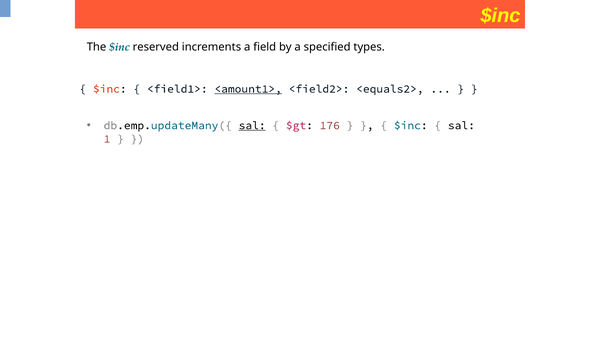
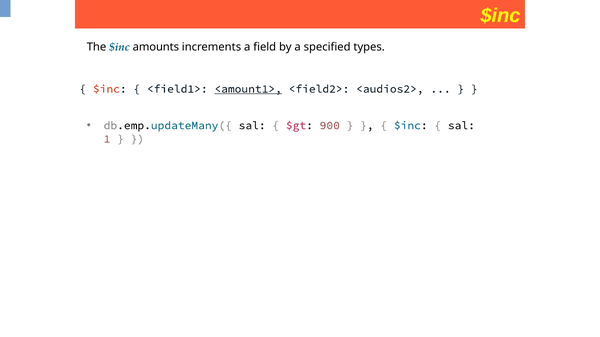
reserved: reserved -> amounts (156, 47)
<equals2>: <equals2> -> <audios2> (390, 89)
sal underline: present -> none (252, 126)
176: 176 -> 900 (330, 126)
